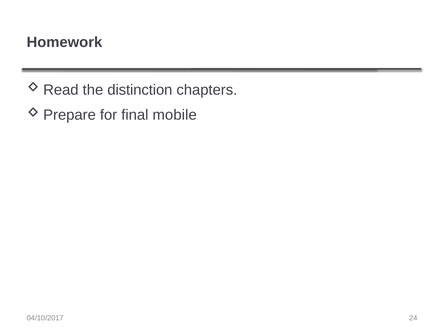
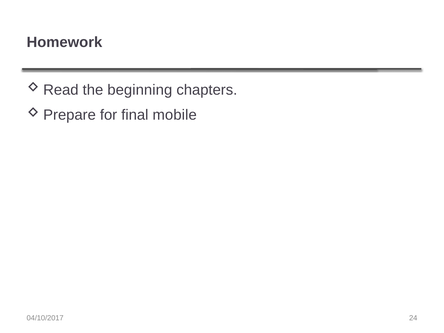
distinction: distinction -> beginning (140, 90)
